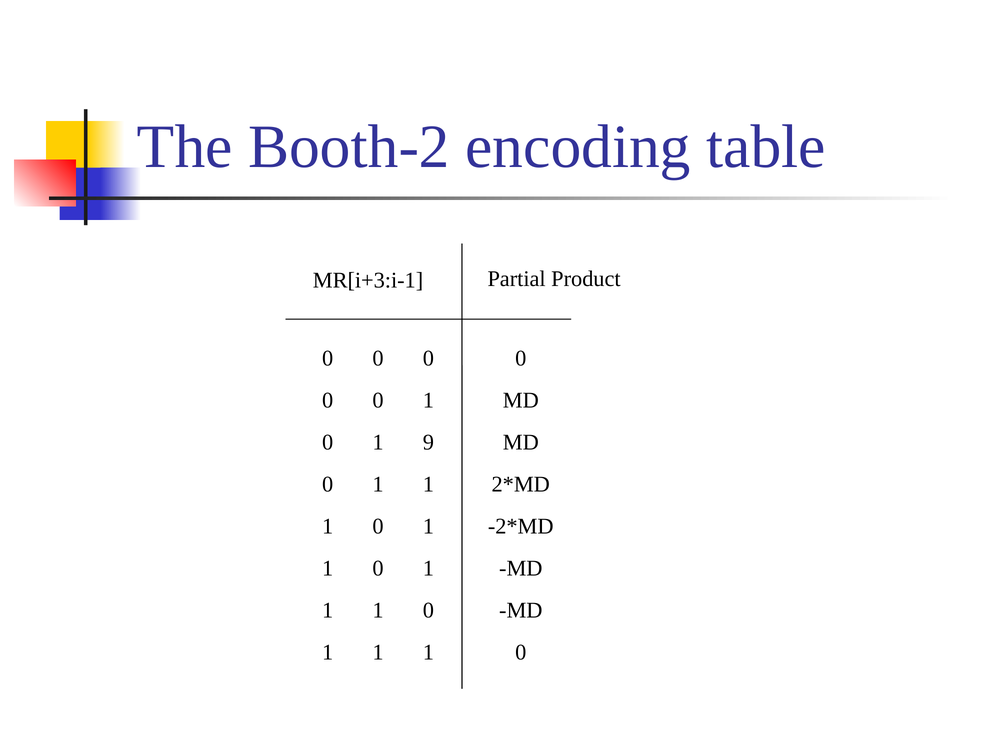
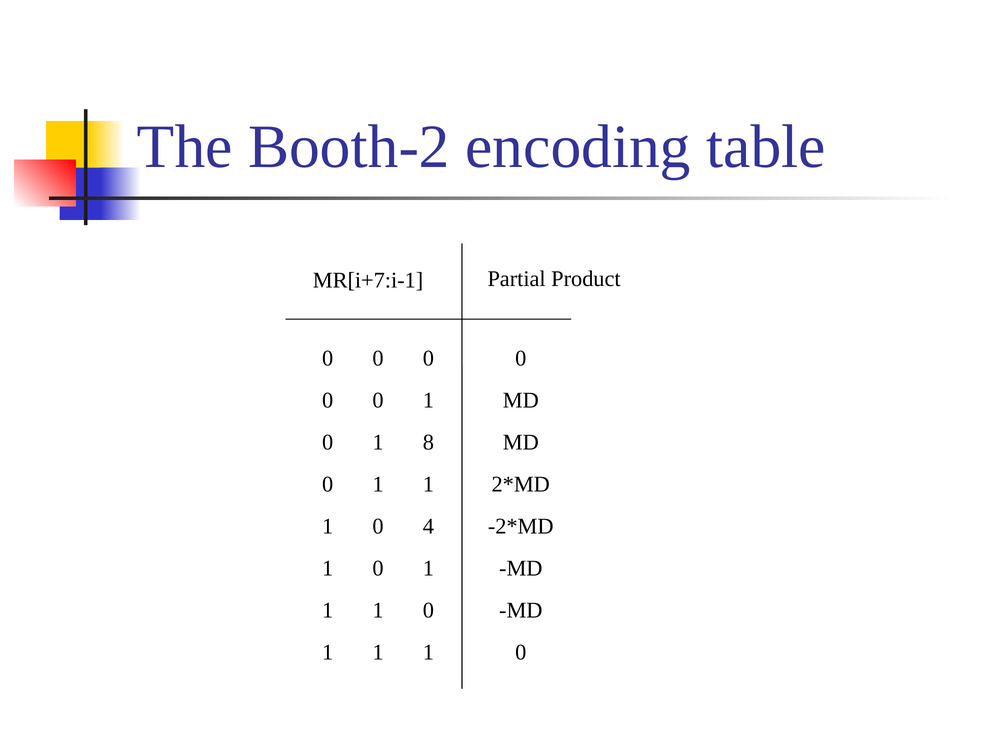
MR[i+3:i-1: MR[i+3:i-1 -> MR[i+7:i-1 (368, 280)
9: 9 -> 8 (428, 442)
1: 1 -> 4 (428, 526)
